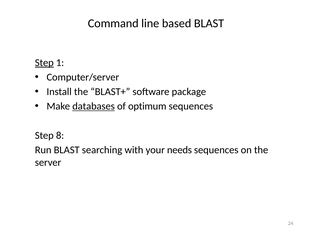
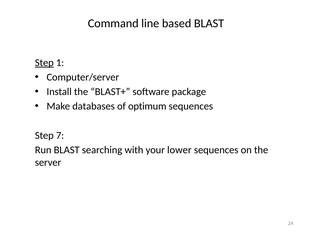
databases underline: present -> none (94, 106)
8: 8 -> 7 (60, 135)
needs: needs -> lower (179, 150)
